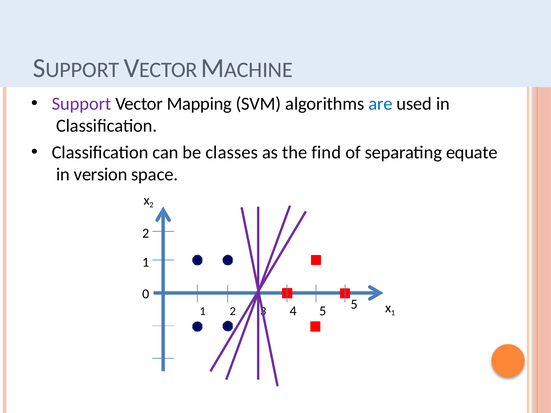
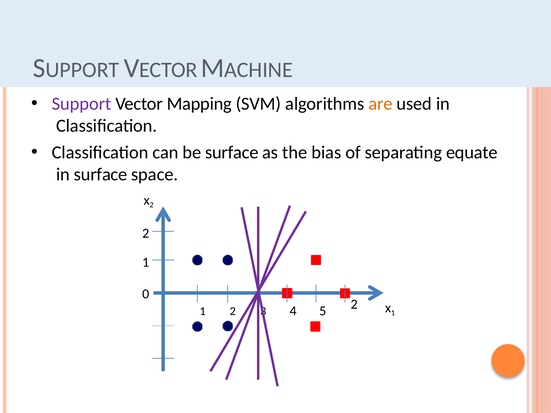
are colour: blue -> orange (381, 104)
be classes: classes -> surface (232, 152)
find: find -> bias (326, 152)
in version: version -> surface (101, 174)
5 5: 5 -> 2 (354, 305)
